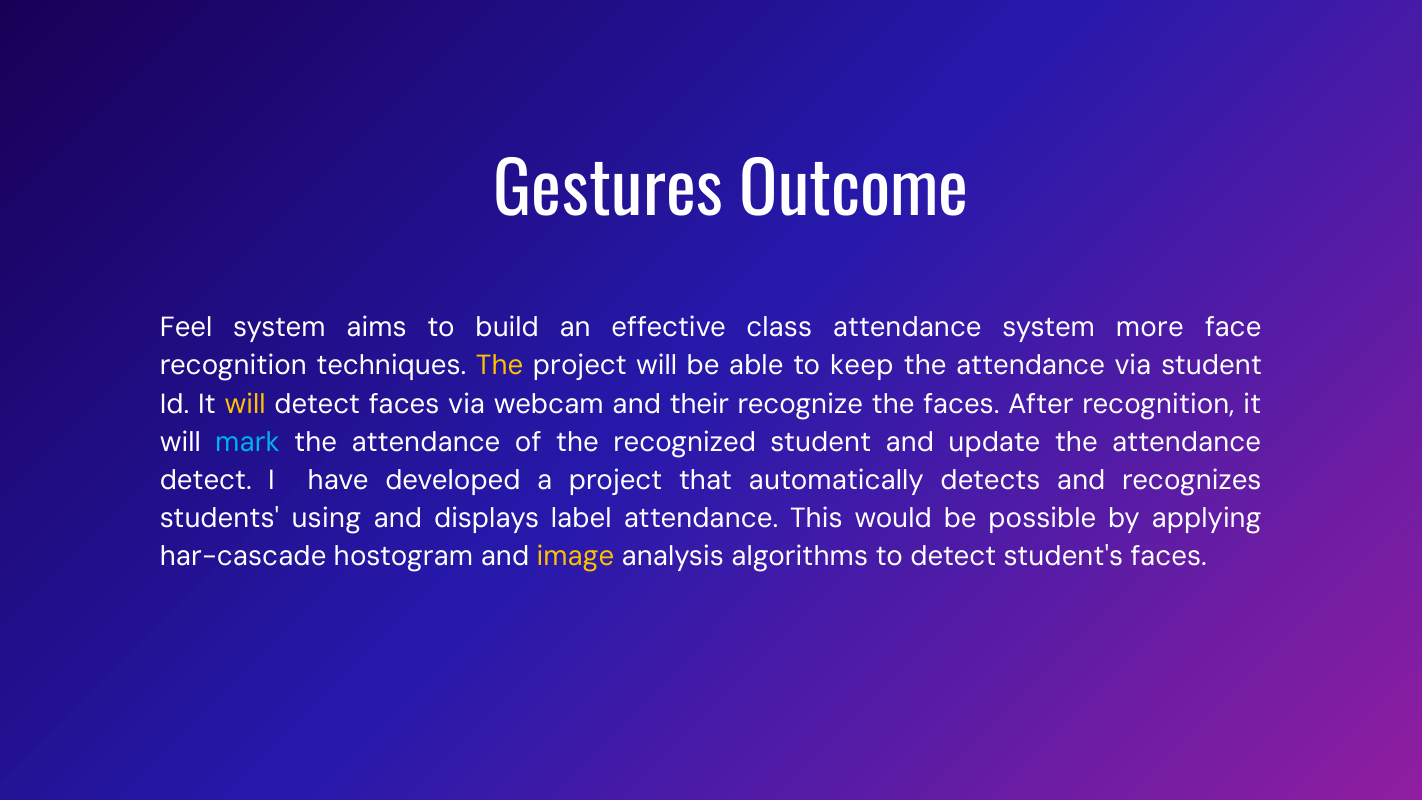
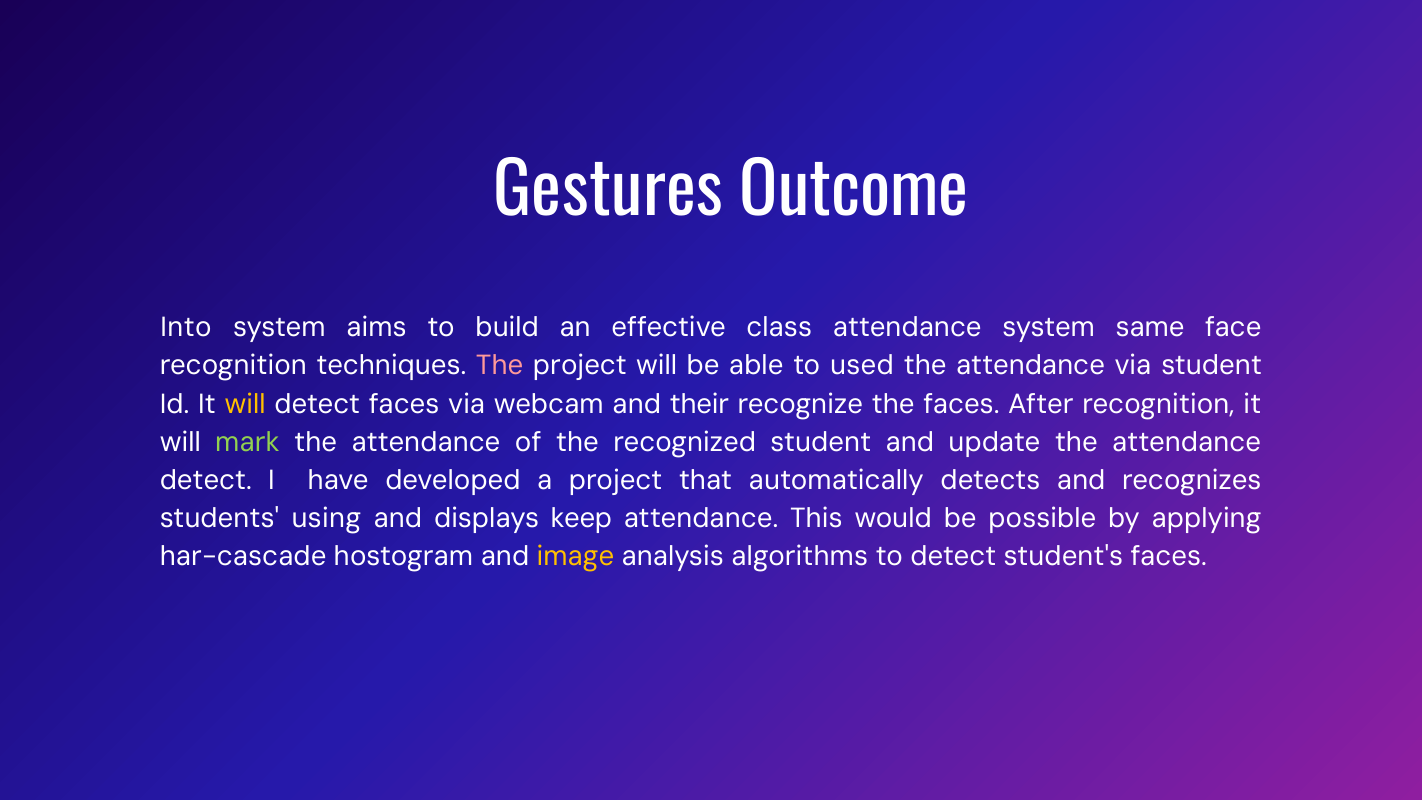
Feel: Feel -> Into (186, 328)
more: more -> same (1150, 328)
The colour: yellow -> pink (500, 366)
keep: keep -> used (862, 366)
mark colour: light blue -> light green (247, 442)
label: label -> keep (581, 518)
